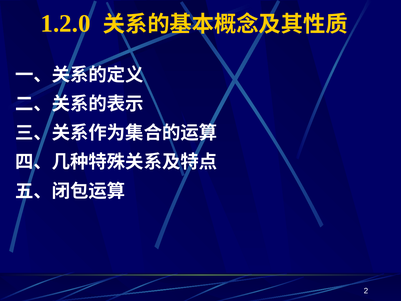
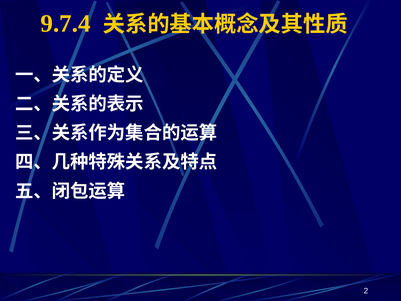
1.2.0: 1.2.0 -> 9.7.4 (66, 24)
